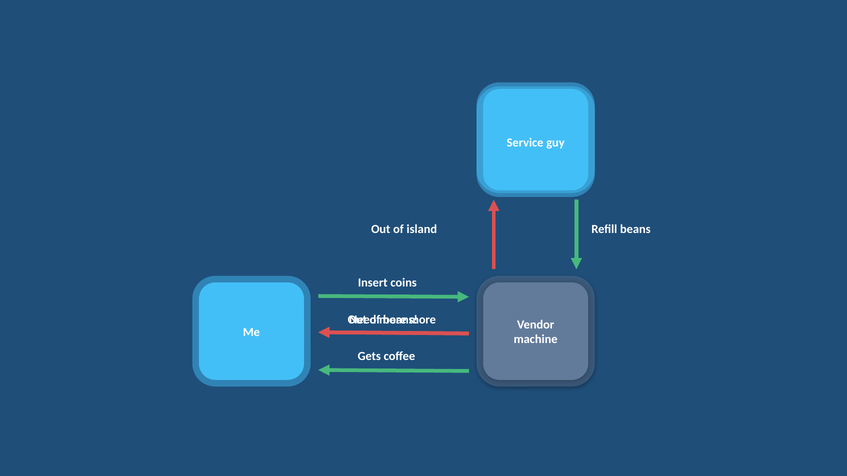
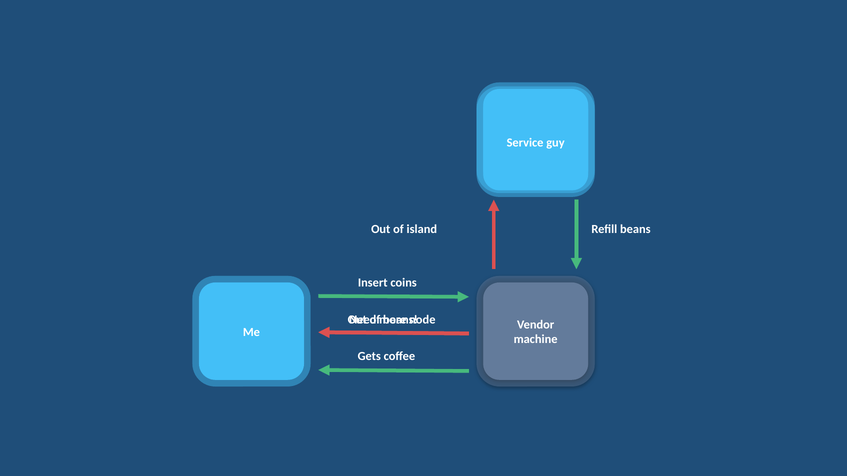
more: more -> node (422, 320)
